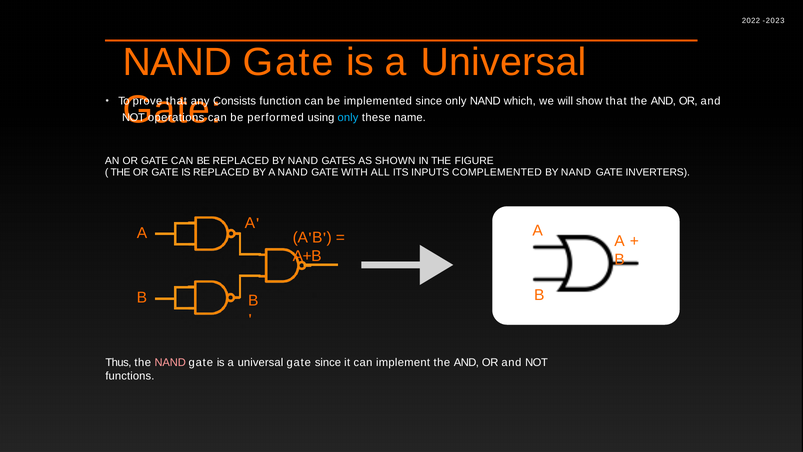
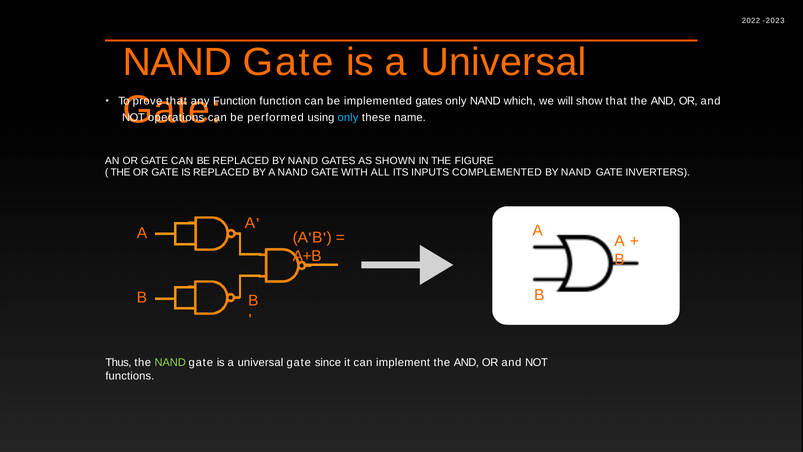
Consists: Consists -> Function (235, 101)
implemented since: since -> gates (429, 101)
NAND colour: pink -> light green (170, 362)
